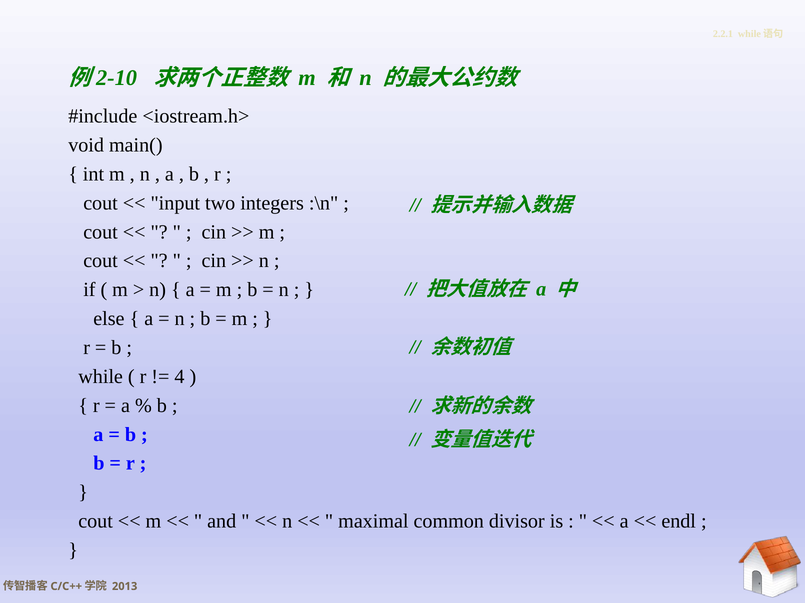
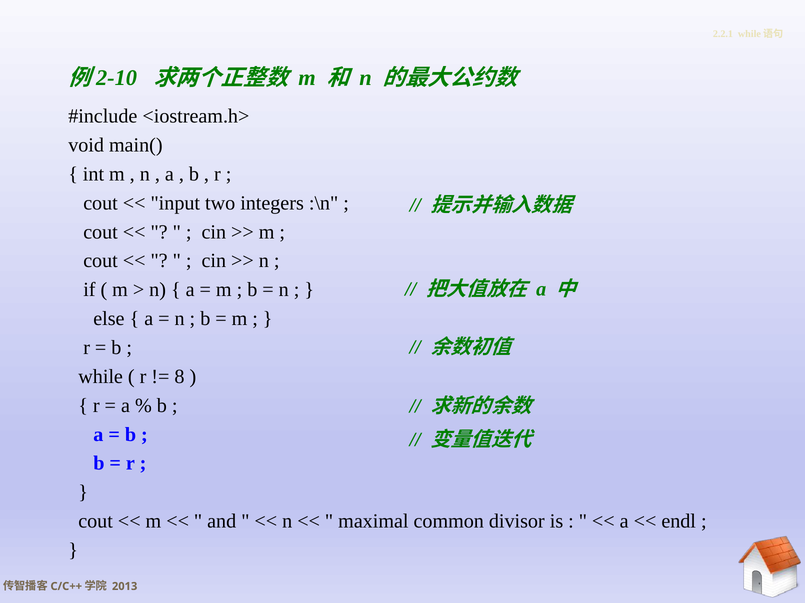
4: 4 -> 8 (179, 377)
